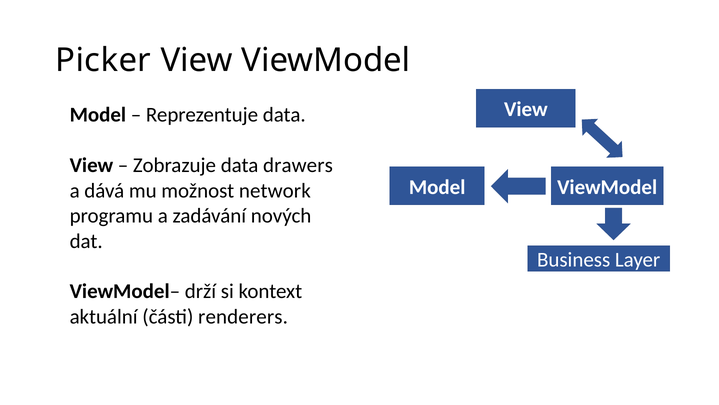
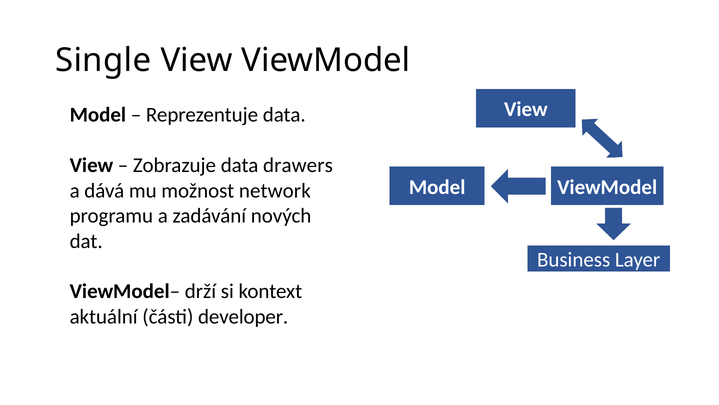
Picker: Picker -> Single (103, 60)
renderers: renderers -> developer (243, 316)
